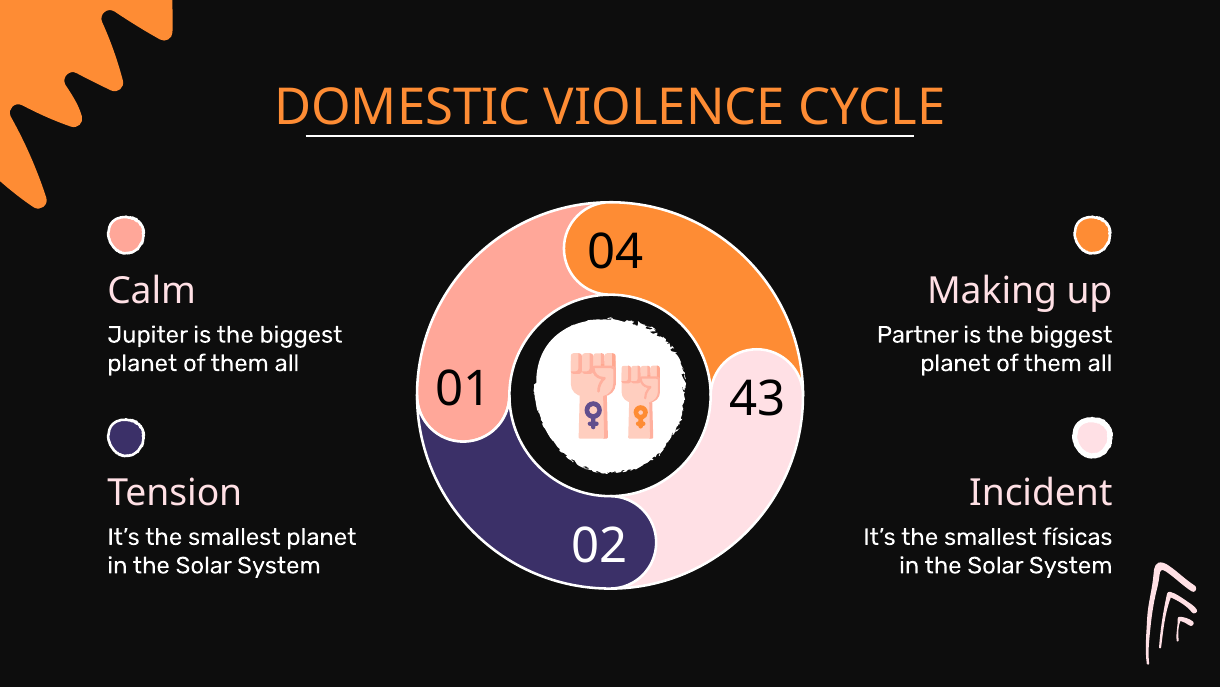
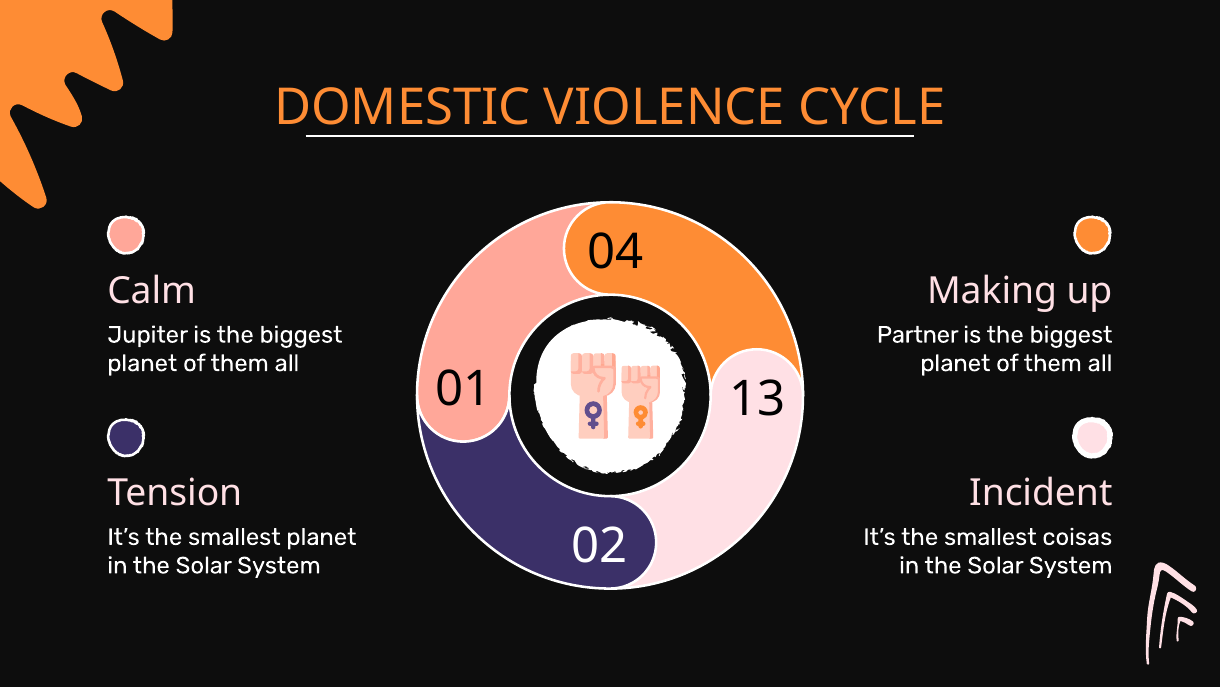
43: 43 -> 13 (757, 398)
físicas: físicas -> coisas (1077, 537)
